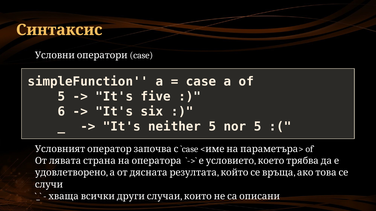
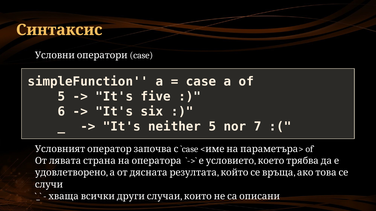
nor 5: 5 -> 7 (258, 127)
